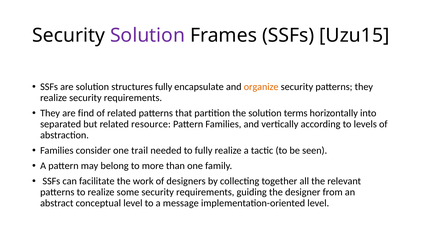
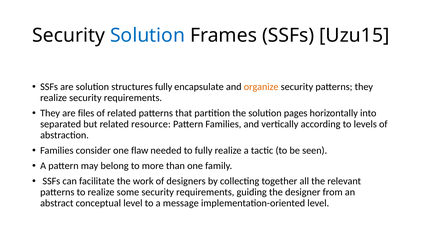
Solution colour: purple -> blue (148, 36)
find: find -> files (86, 113)
terms: terms -> pages (296, 113)
trail: trail -> flaw (140, 150)
